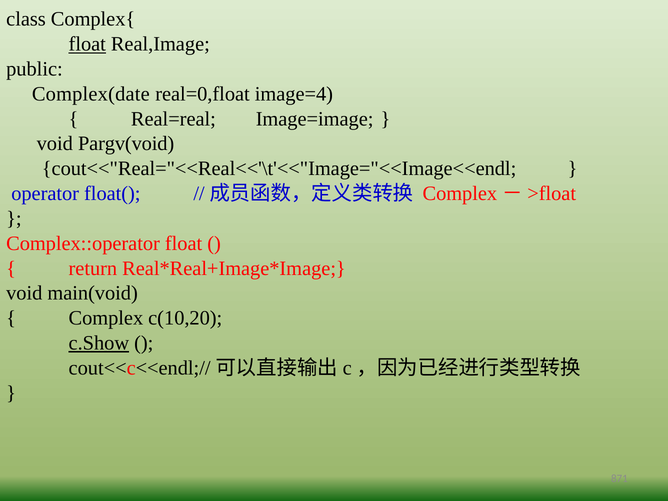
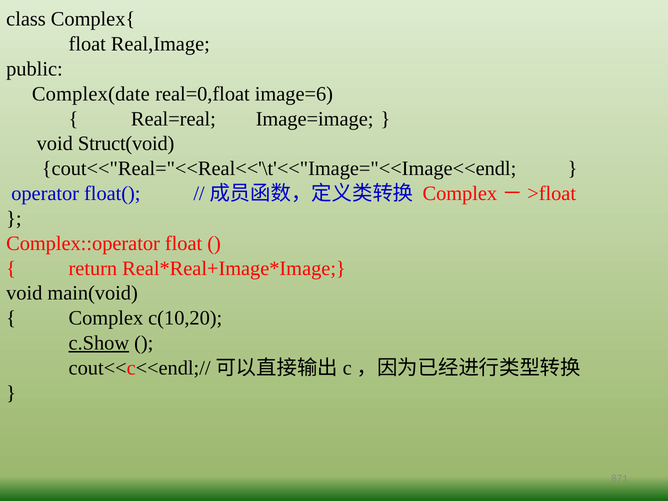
float underline: present -> none (87, 44)
image=4: image=4 -> image=6 (294, 94)
Pargv(void: Pargv(void -> Struct(void (126, 144)
